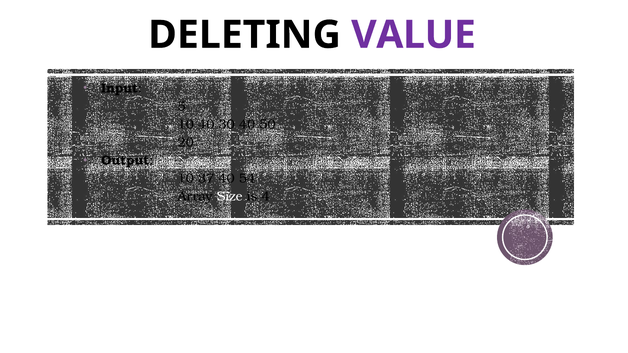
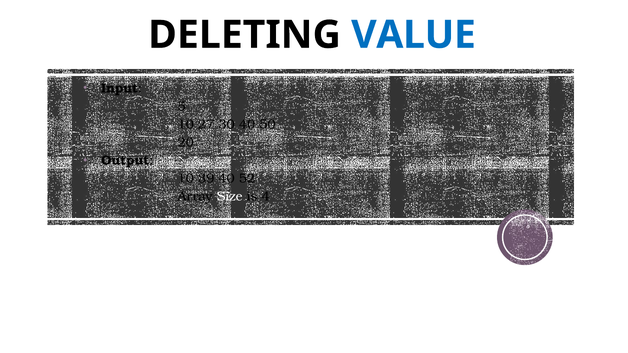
VALUE colour: purple -> blue (413, 35)
10 40: 40 -> 27 (206, 124)
37: 37 -> 39 (206, 179)
54: 54 -> 52 (247, 179)
